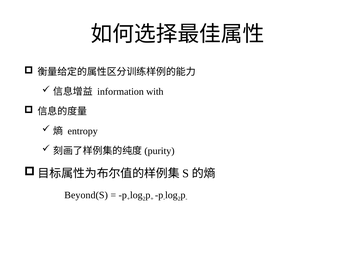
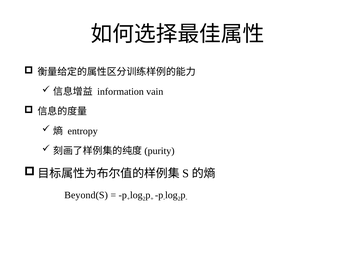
with: with -> vain (155, 92)
